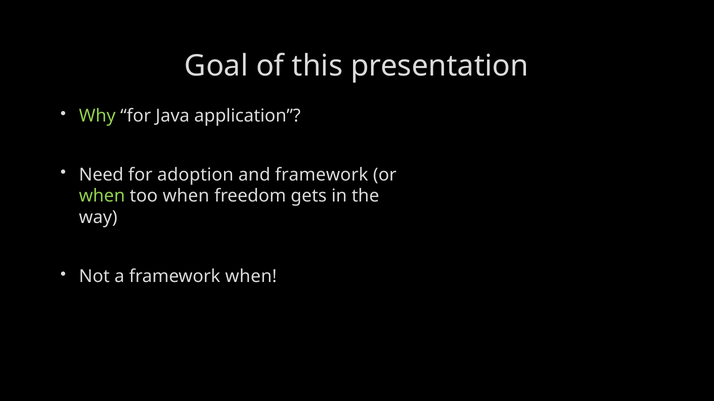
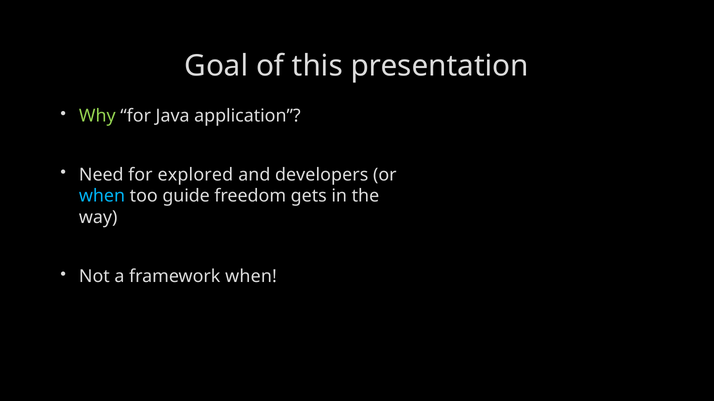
adoption: adoption -> explored (195, 175)
and framework: framework -> developers (322, 175)
when colour: light green -> light blue (102, 196)
too when: when -> guide (186, 196)
